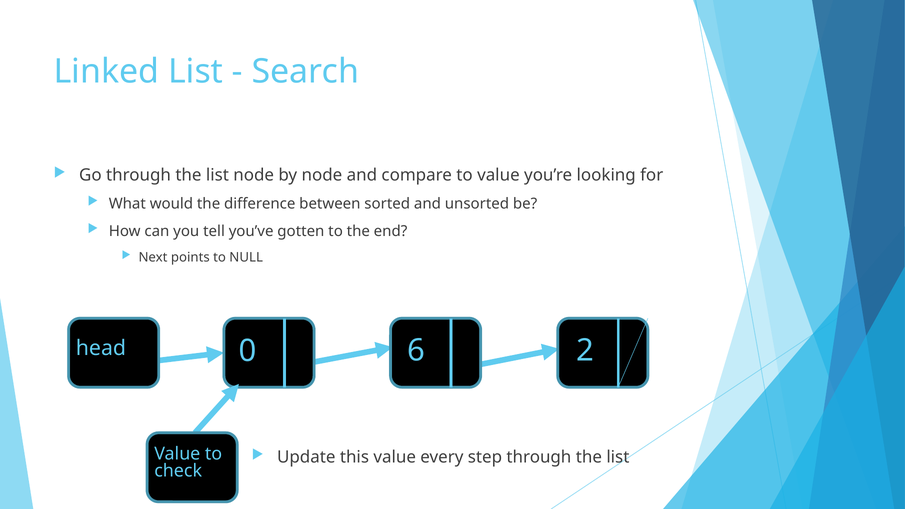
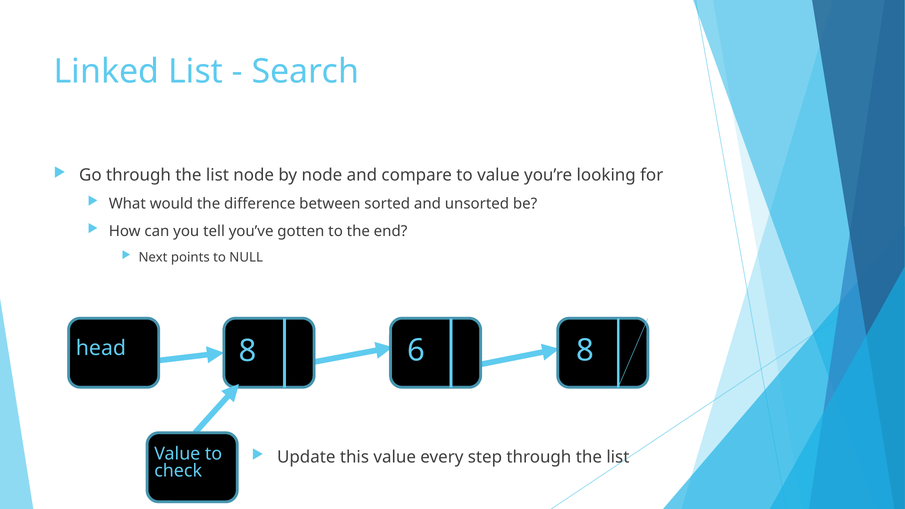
head 0: 0 -> 8 (248, 351)
6 2: 2 -> 8 (585, 350)
